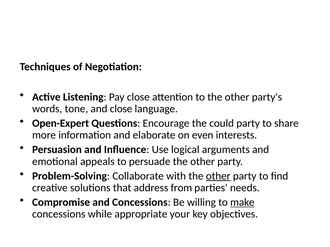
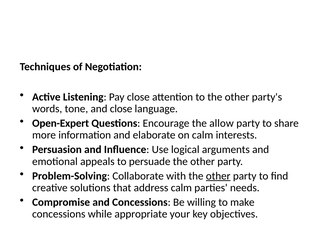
could: could -> allow (222, 124)
on even: even -> calm (203, 135)
address from: from -> calm (181, 188)
make underline: present -> none (242, 203)
